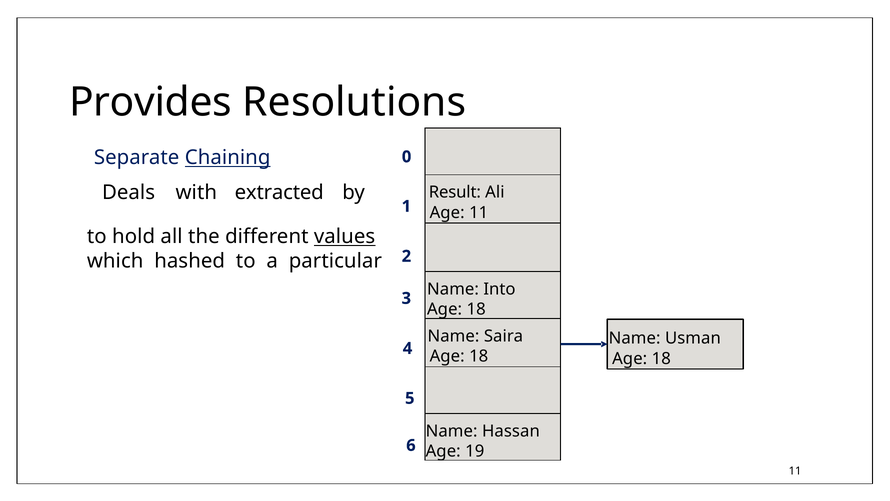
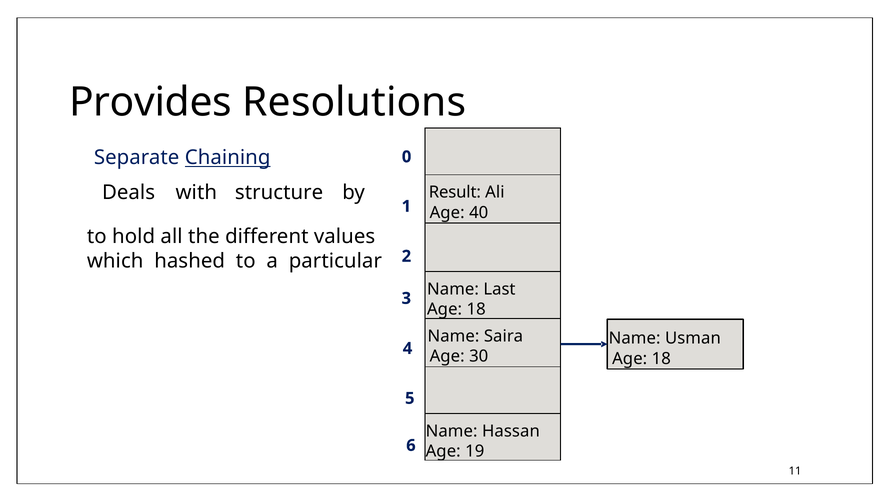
extracted: extracted -> structure (279, 193)
Age 11: 11 -> 40 (479, 212)
values underline: present -> none (345, 237)
Into: Into -> Last (499, 289)
18: 18 -> 30 (479, 356)
